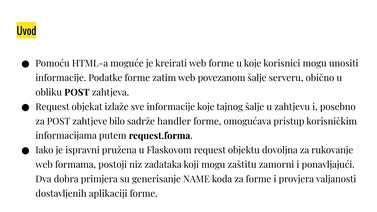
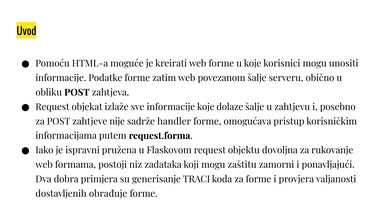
tajnog: tajnog -> dolaze (230, 107)
bilo: bilo -> nije (117, 121)
NAME: NAME -> TRACI (197, 179)
aplikaciji: aplikaciji -> obrađuje (108, 194)
